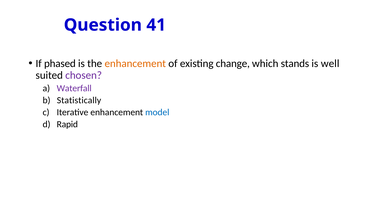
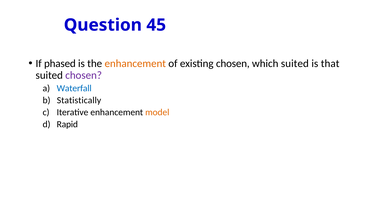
41: 41 -> 45 (156, 25)
existing change: change -> chosen (233, 63)
which stands: stands -> suited (295, 63)
well: well -> that (330, 63)
Waterfall colour: purple -> blue (74, 88)
model colour: blue -> orange (157, 112)
